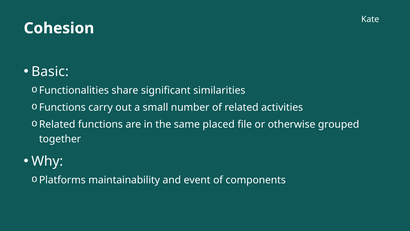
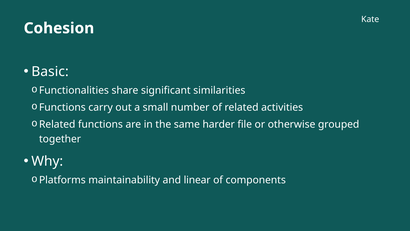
placed: placed -> harder (219, 124)
event: event -> linear (197, 180)
